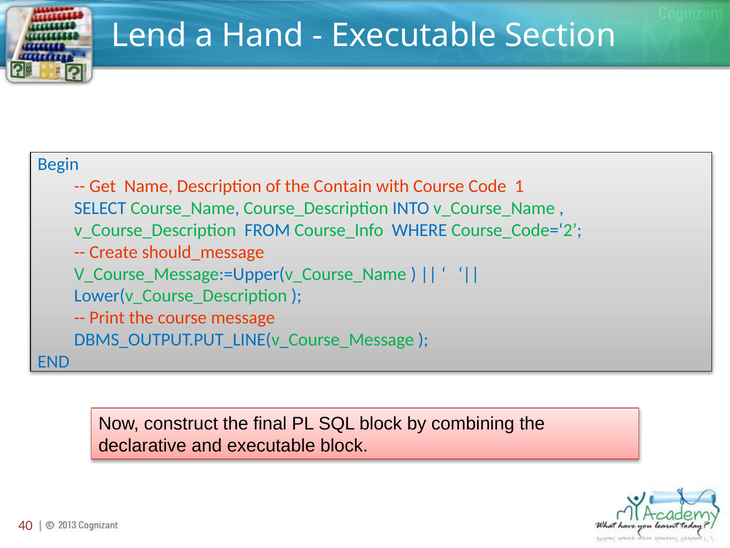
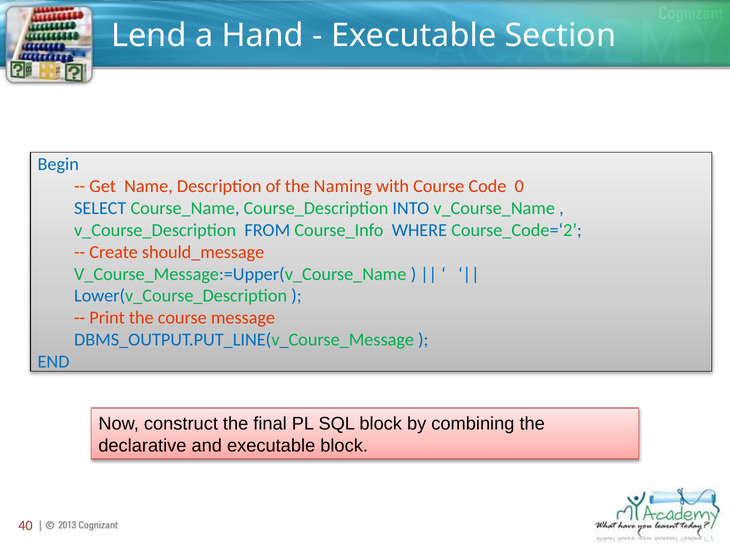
Contain: Contain -> Naming (343, 186)
1: 1 -> 0 (519, 186)
